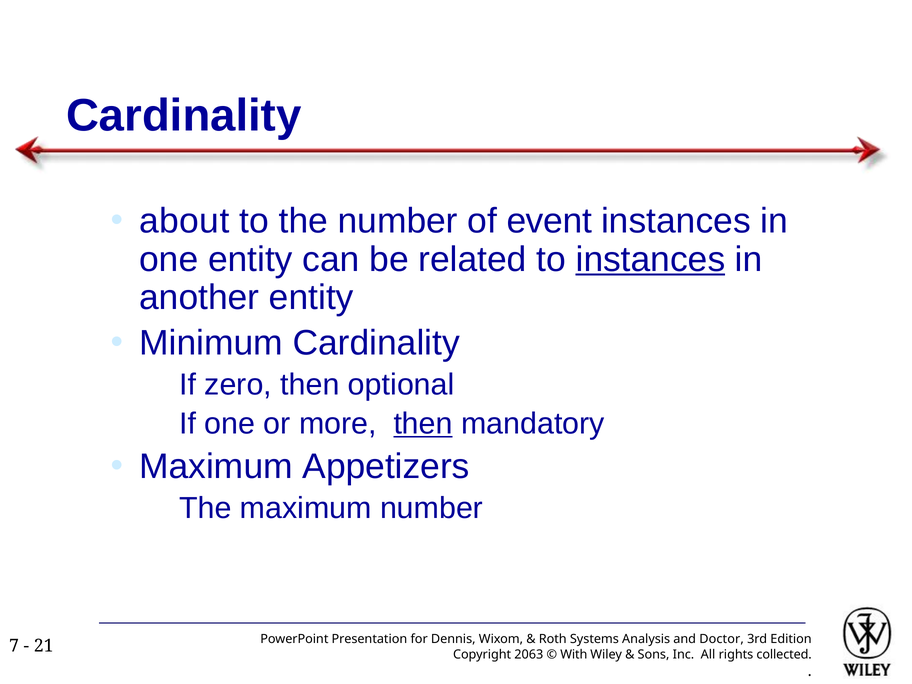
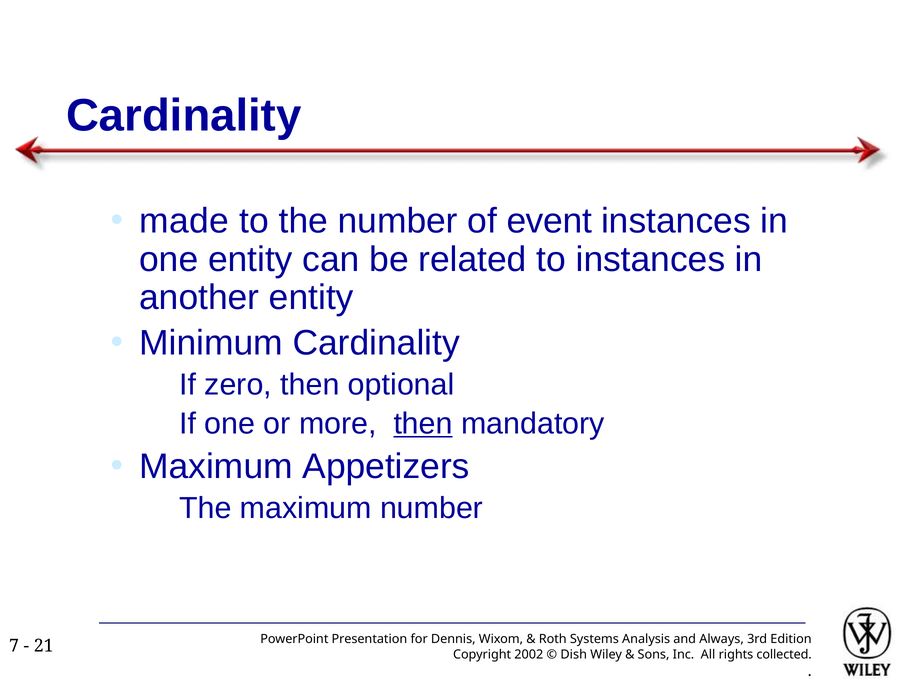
about: about -> made (184, 221)
instances underline: present -> none (650, 259)
Doctor: Doctor -> Always (722, 639)
2063: 2063 -> 2002 (529, 654)
With: With -> Dish (574, 654)
